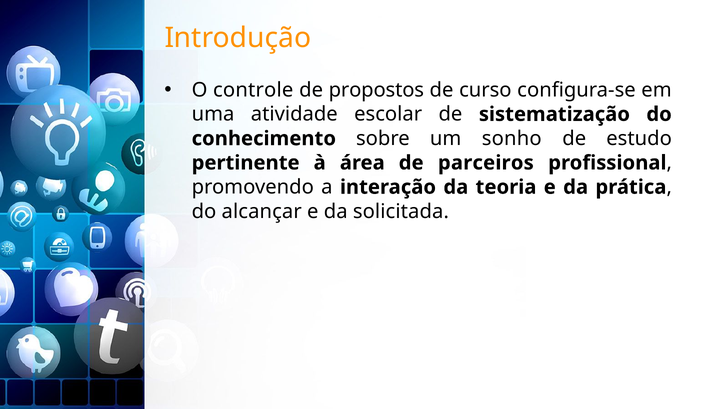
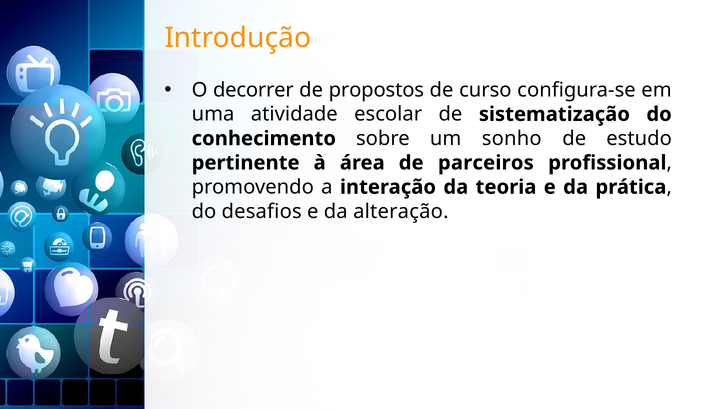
controle: controle -> decorrer (253, 90)
alcançar: alcançar -> desafios (262, 211)
solicitada: solicitada -> alteração (401, 211)
